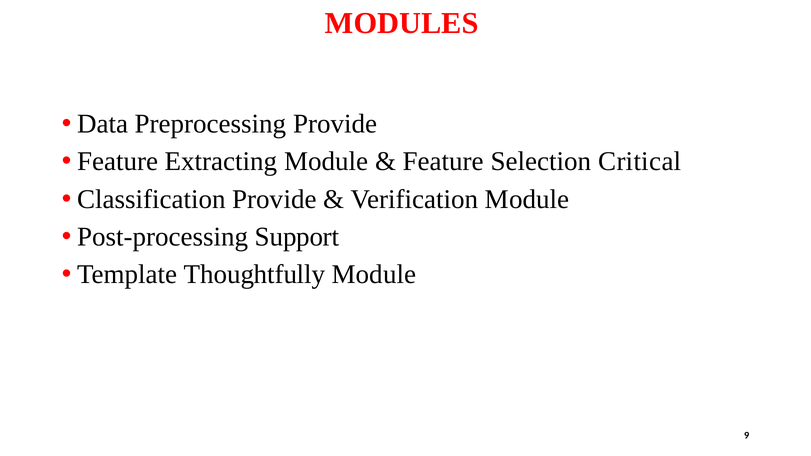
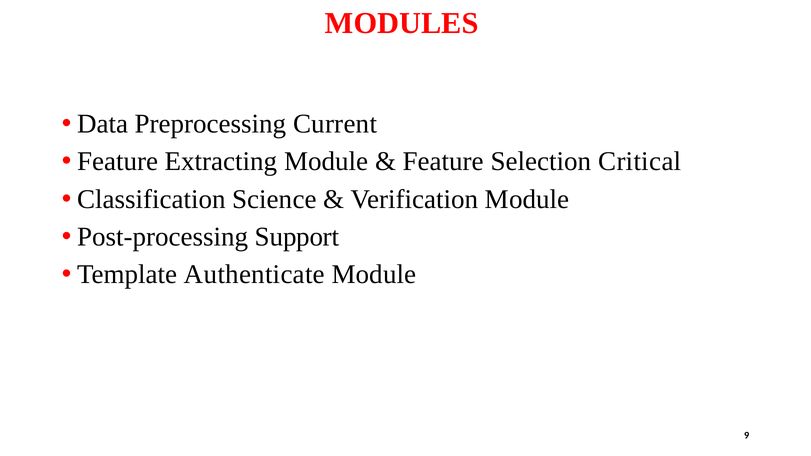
Preprocessing Provide: Provide -> Current (335, 124)
Classification Provide: Provide -> Science (274, 199)
Thoughtfully: Thoughtfully -> Authenticate (254, 275)
